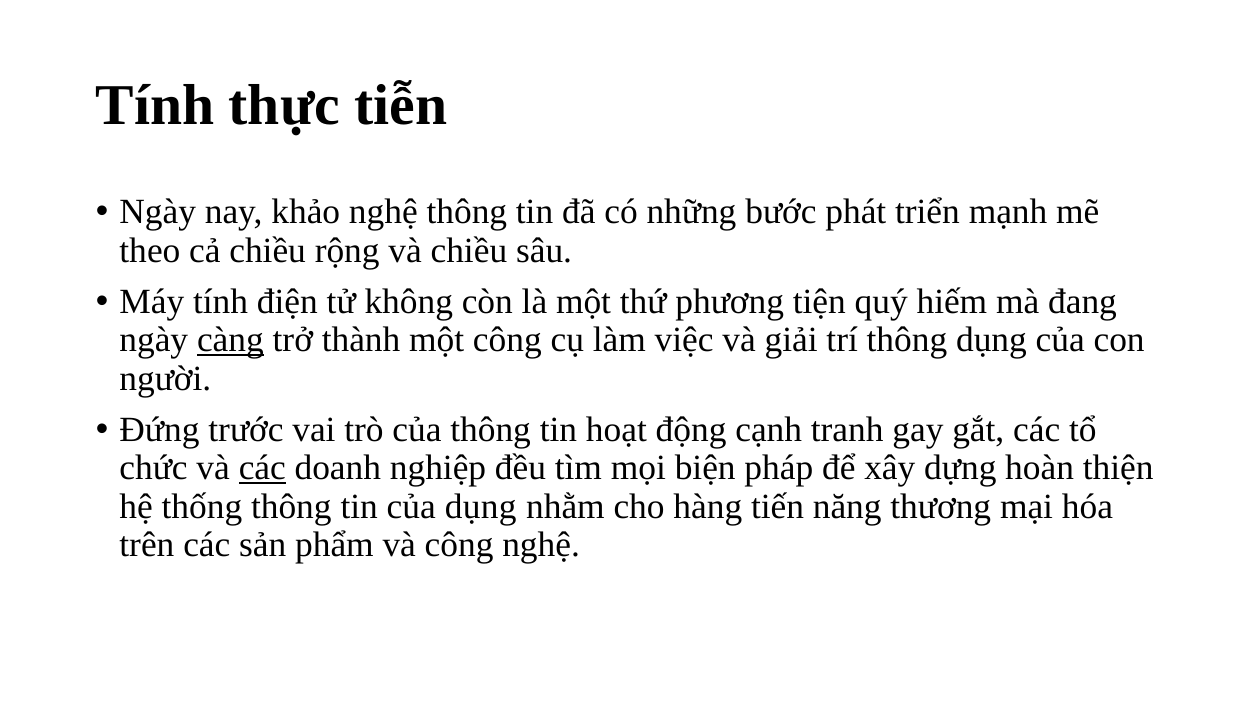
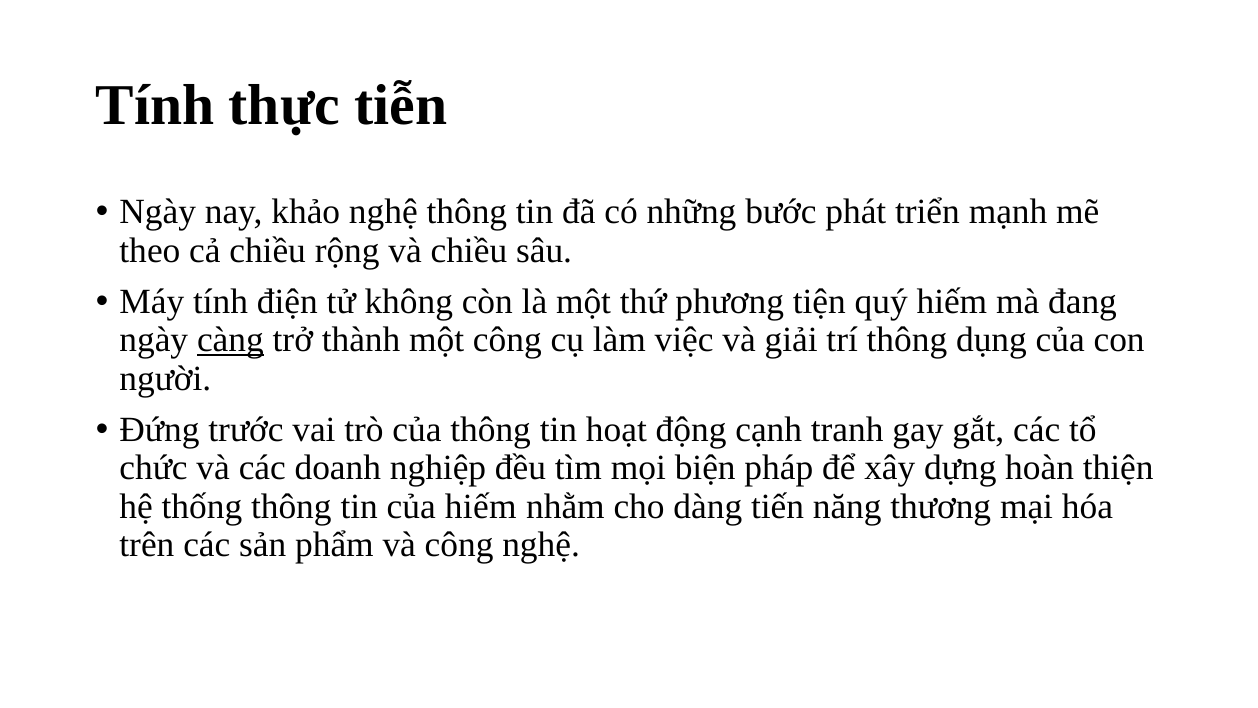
các underline: present -> none (262, 468)
của dụng: dụng -> hiếm (481, 506)
hàng: hàng -> dàng (708, 506)
